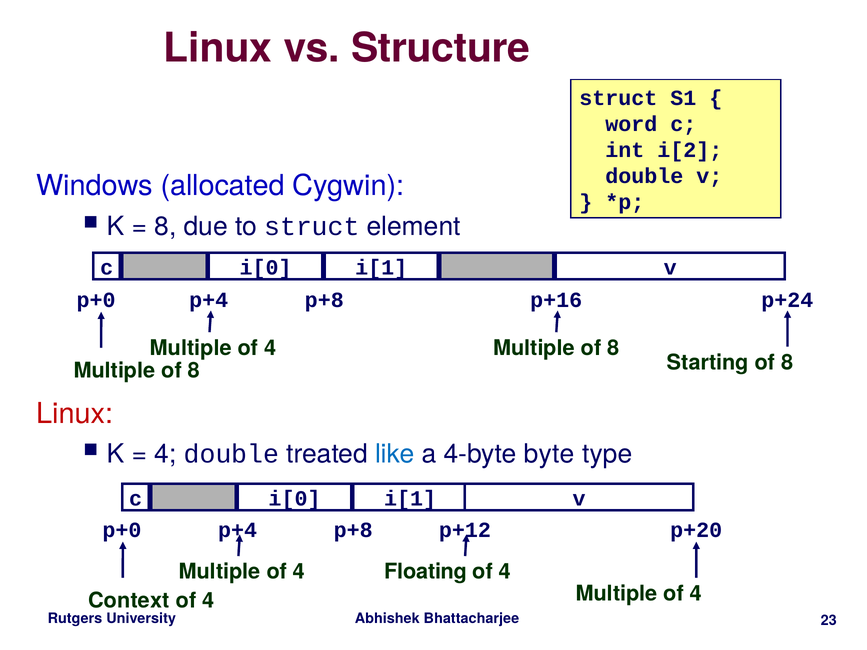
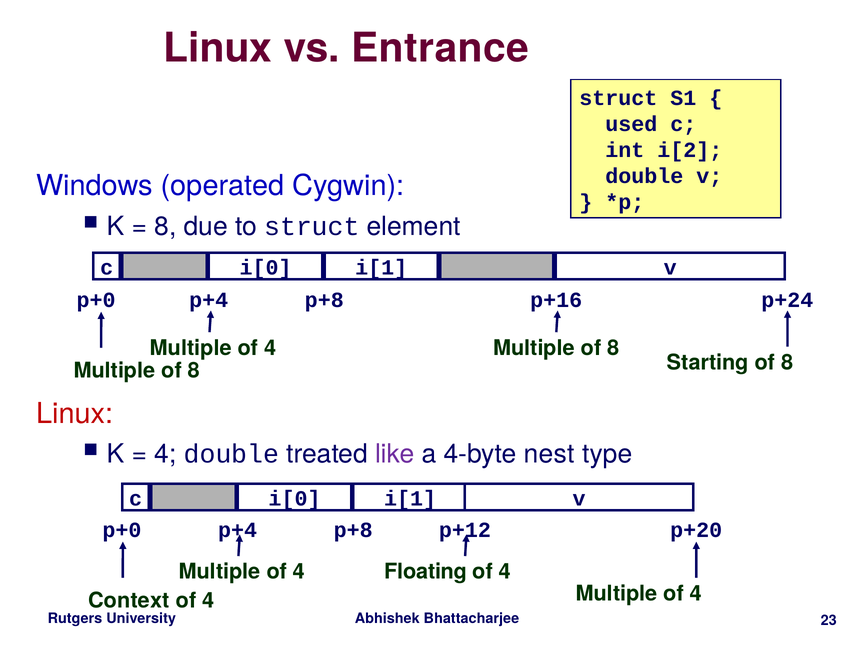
Structure: Structure -> Entrance (440, 48)
word: word -> used (631, 124)
allocated: allocated -> operated (223, 186)
like colour: blue -> purple (395, 454)
byte: byte -> nest (549, 454)
